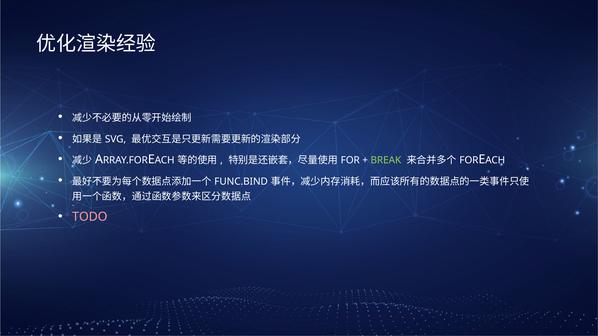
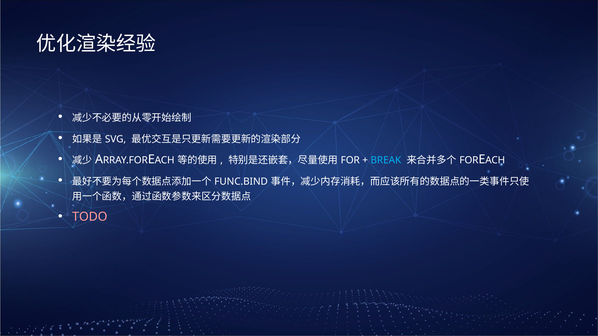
BREAK colour: light green -> light blue (386, 161)
